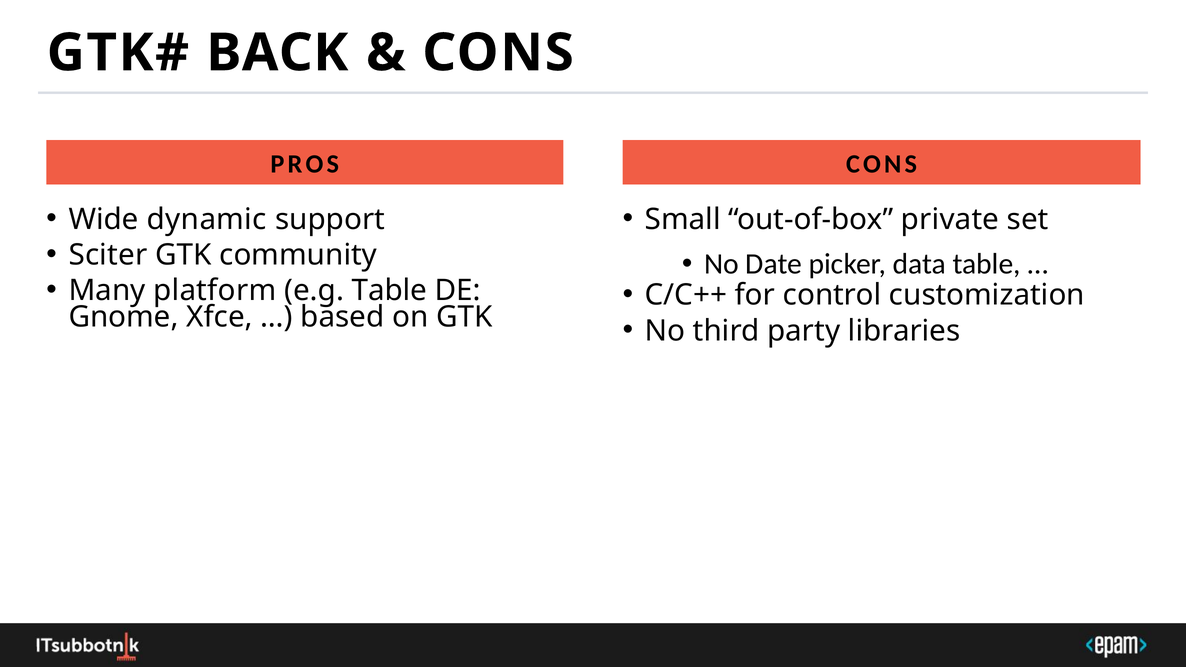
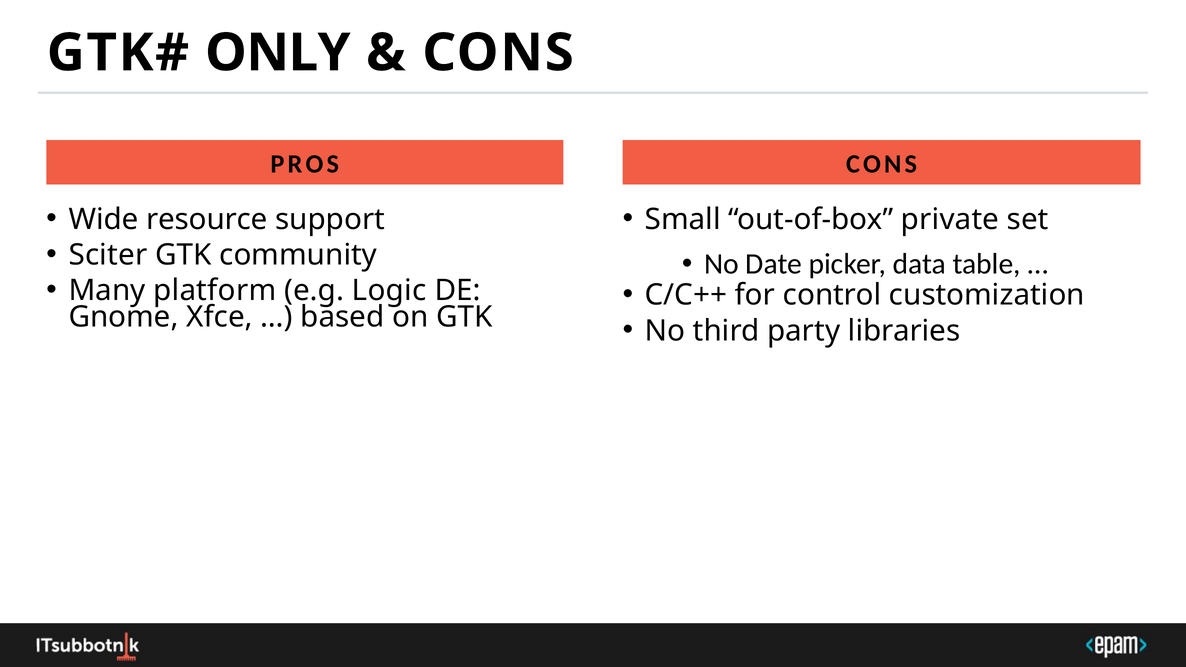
BACK: BACK -> ONLY (278, 53)
dynamic: dynamic -> resource (207, 219)
e.g Table: Table -> Logic (389, 291)
